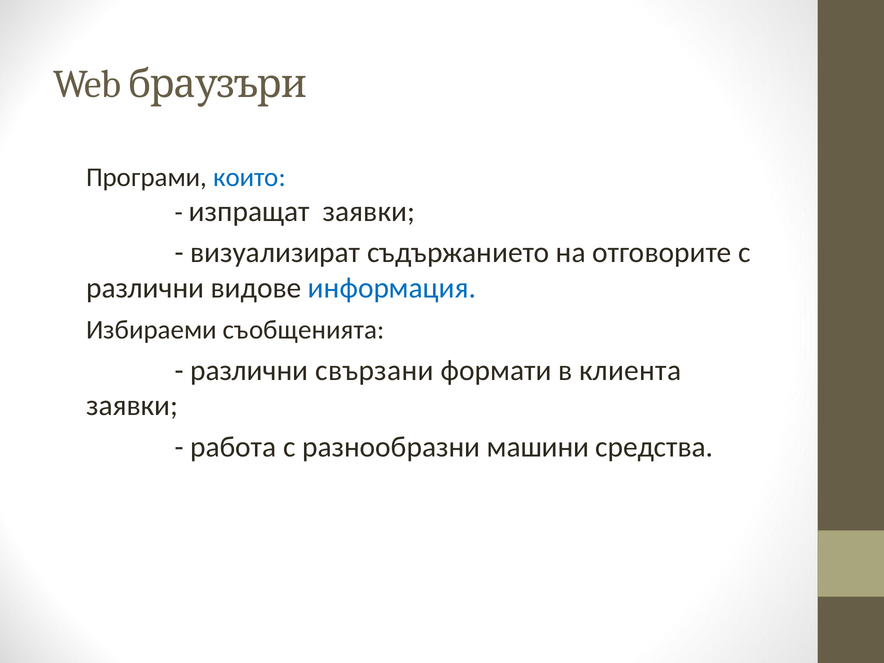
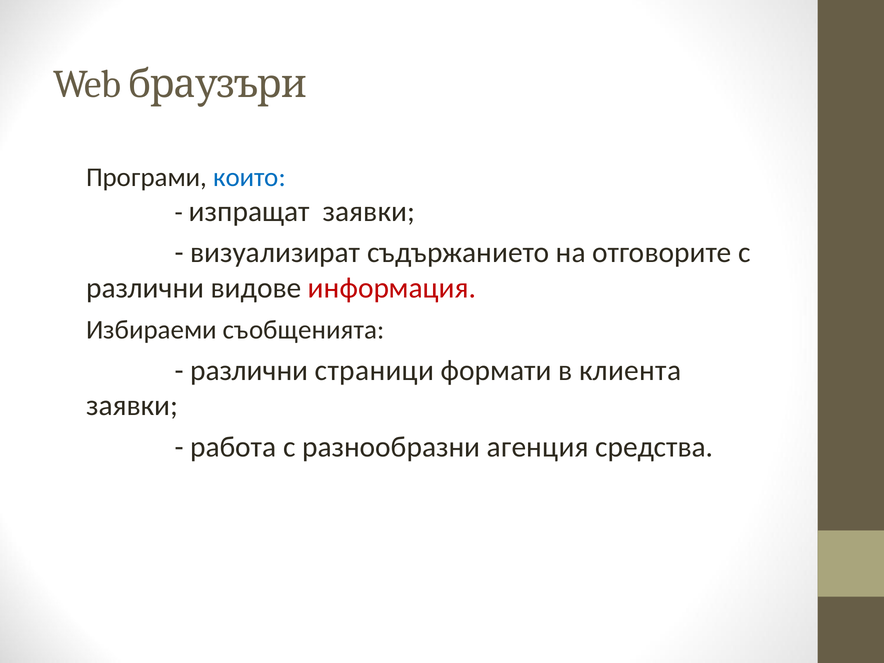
информация colour: blue -> red (392, 288)
свързани: свързани -> страници (374, 370)
машини: машини -> агенция (538, 447)
